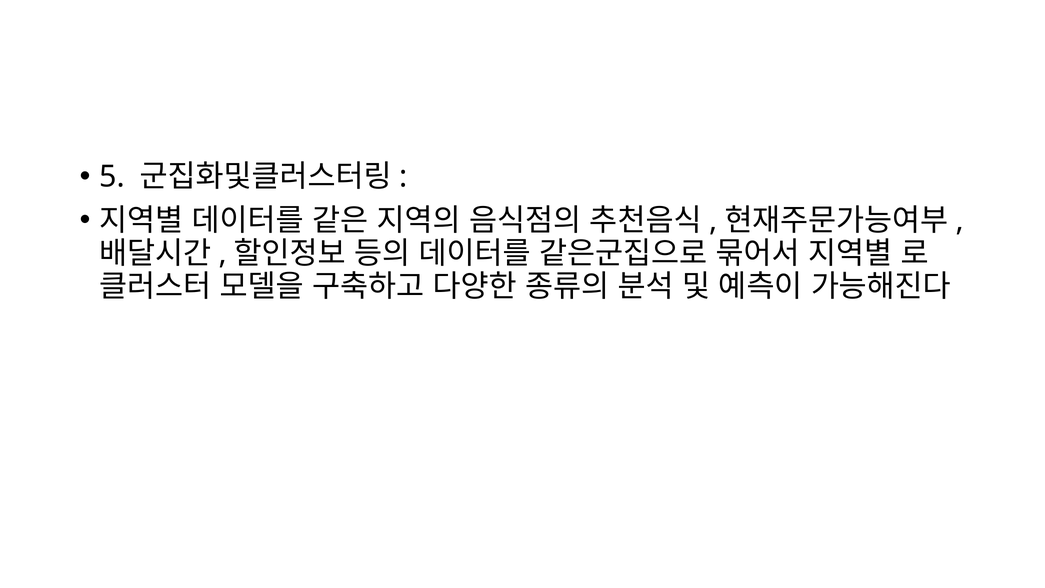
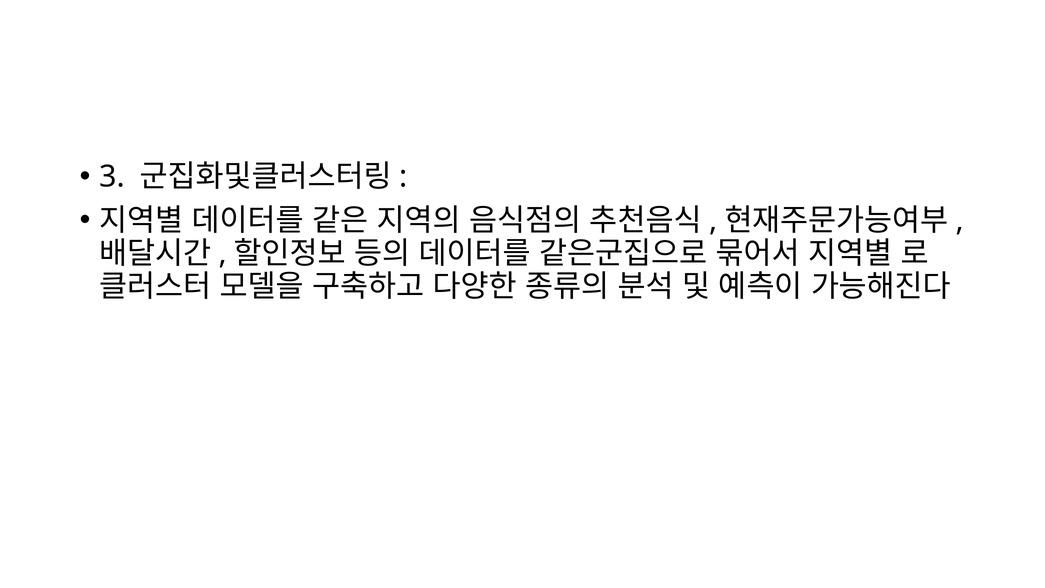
5: 5 -> 3 (112, 177)
